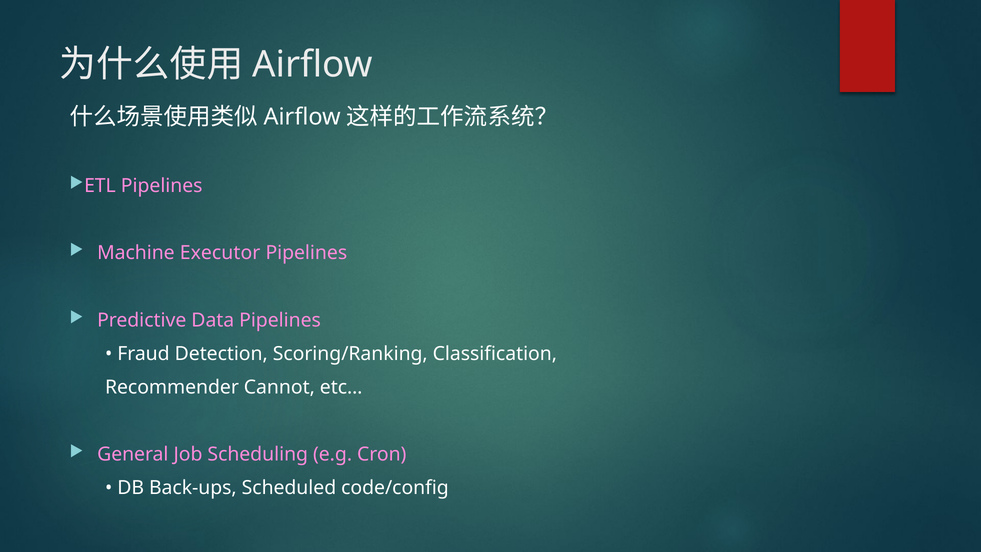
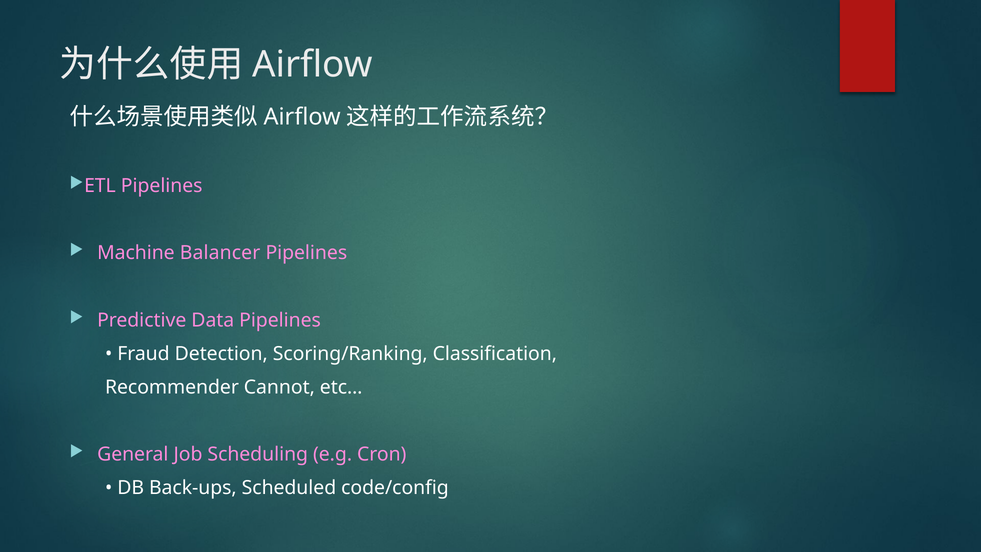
Executor: Executor -> Balancer (220, 253)
